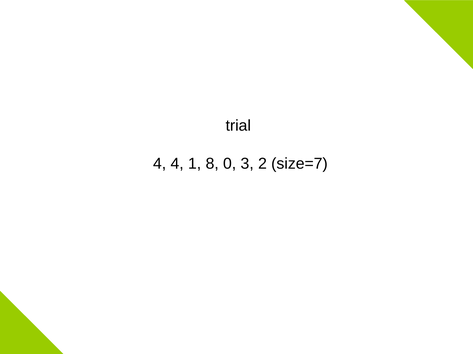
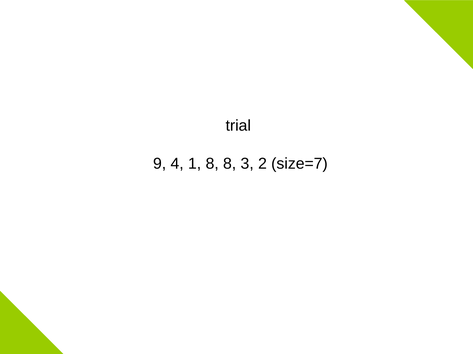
4: 4 -> 9 (160, 164)
8 0: 0 -> 8 (230, 164)
